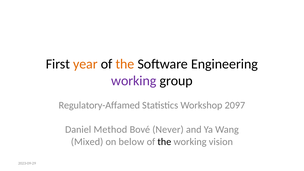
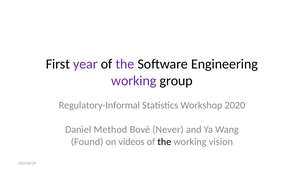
year colour: orange -> purple (85, 64)
the colour: orange -> purple (125, 64)
Regulatory-Affamed: Regulatory-Affamed -> Regulatory-Informal (99, 105)
2097: 2097 -> 2020 (235, 105)
Mixed: Mixed -> Found (87, 142)
below: below -> videos (132, 142)
